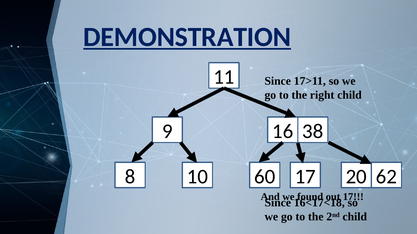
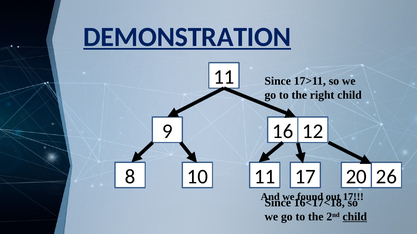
38: 38 -> 12 (313, 131)
10 60: 60 -> 11 (265, 177)
62: 62 -> 26 (386, 177)
child underline: none -> present (355, 217)
